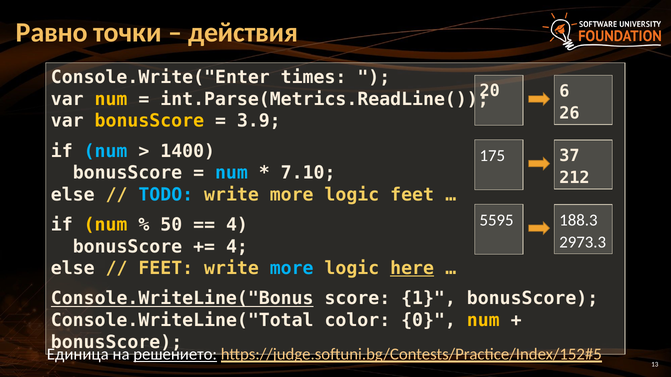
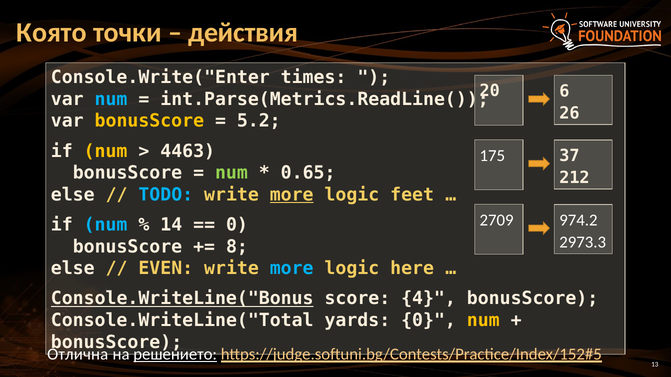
Равно: Равно -> Която (52, 33)
num colour: yellow -> light blue (111, 99)
3.9: 3.9 -> 5.2 (259, 121)
num colour: light blue -> yellow (106, 151)
1400: 1400 -> 4463 (188, 151)
num colour: light blue -> light green (231, 173)
7.10: 7.10 -> 0.65 (308, 173)
more underline: none -> present (292, 195)
5595: 5595 -> 2709 (497, 220)
188.3: 188.3 -> 974.2 (578, 221)
num colour: yellow -> light blue (106, 225)
50: 50 -> 14 (171, 225)
4: 4 -> 0 (237, 225)
4: 4 -> 8 (237, 247)
FEET: FEET -> EVEN (166, 269)
here underline: present -> none (412, 269)
1: 1 -> 4 (429, 299)
color: color -> yards (357, 321)
Единица: Единица -> Отлична (78, 355)
